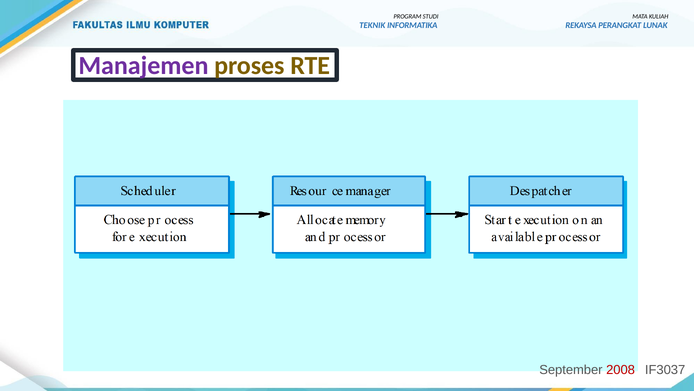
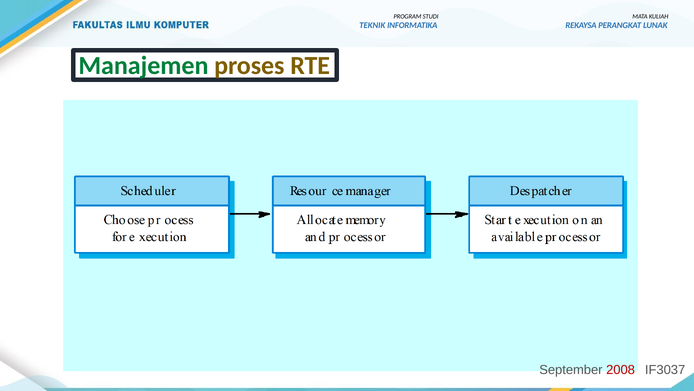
Manajemen colour: purple -> green (143, 66)
